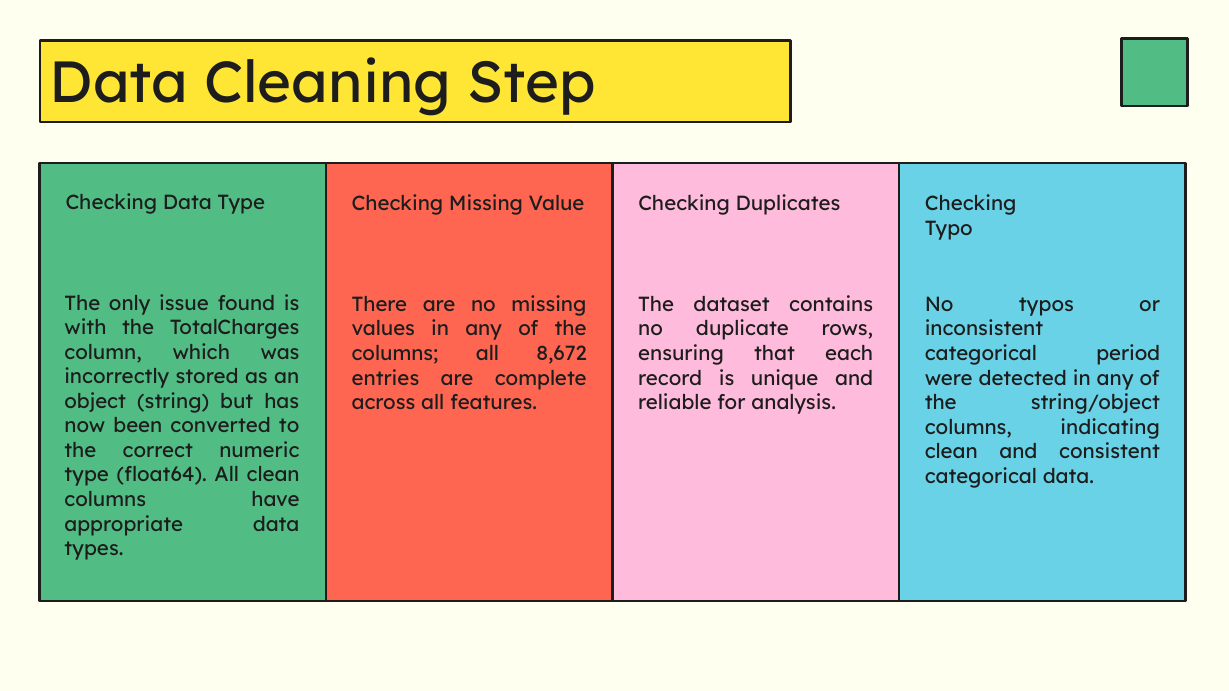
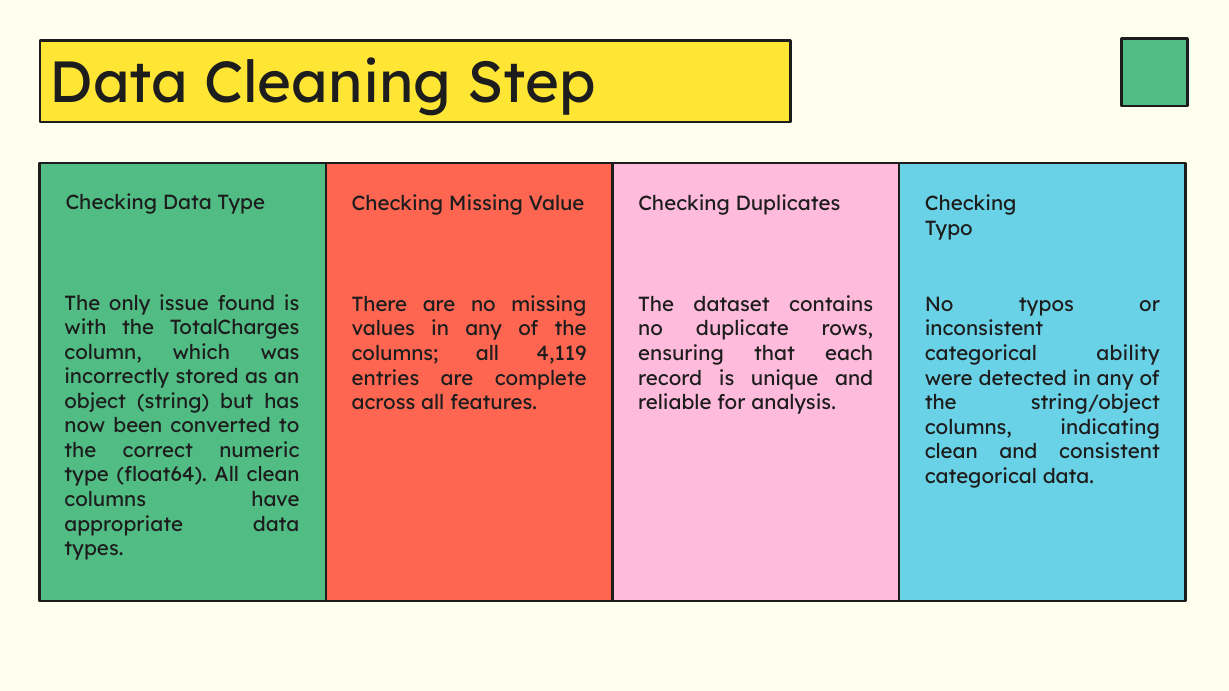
8,672: 8,672 -> 4,119 (561, 354)
period: period -> ability (1128, 354)
